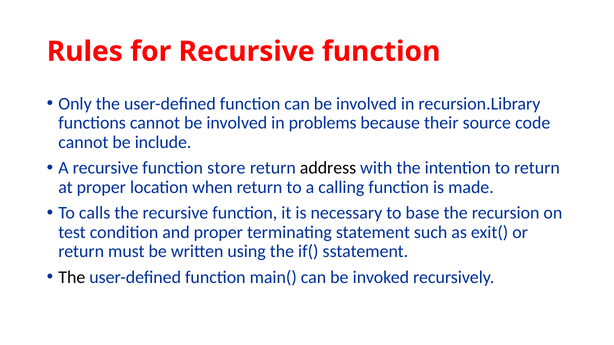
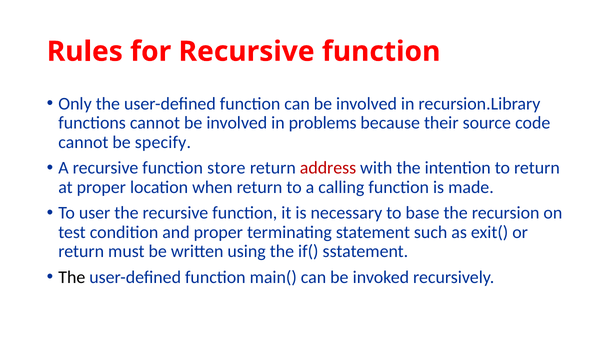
include: include -> specify (163, 142)
address colour: black -> red (328, 168)
calls: calls -> user (95, 213)
